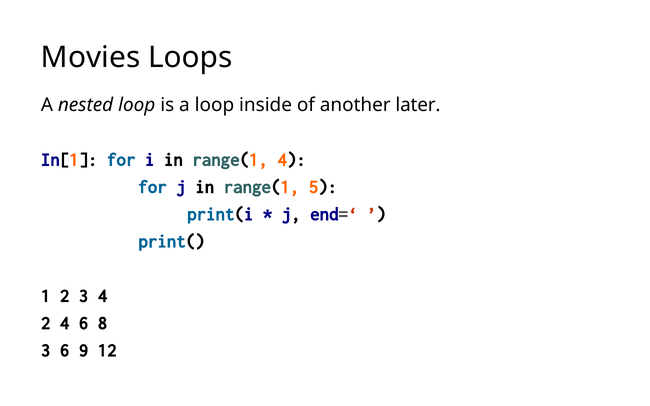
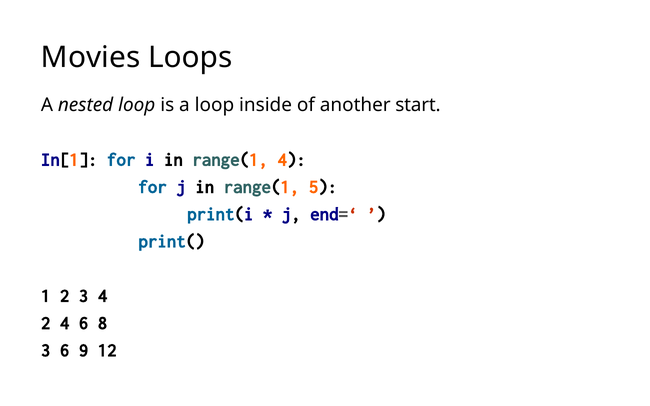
later: later -> start (418, 105)
